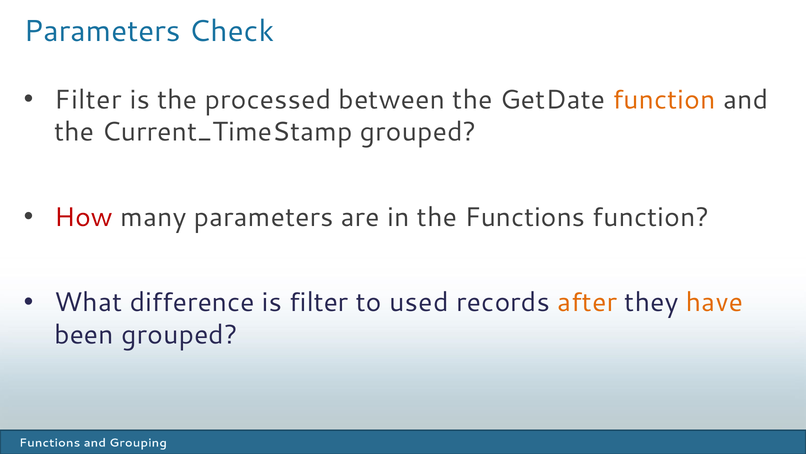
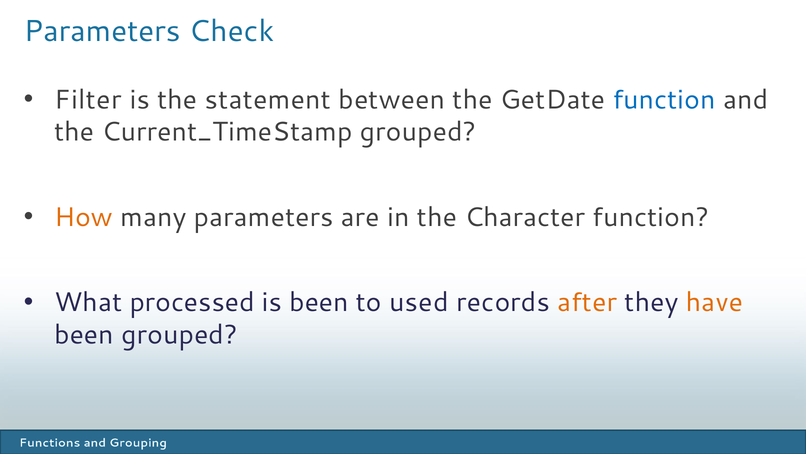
processed: processed -> statement (268, 100)
function colour: orange -> blue (664, 100)
How colour: red -> orange (84, 217)
the Functions: Functions -> Character (525, 217)
difference: difference -> processed (192, 302)
is filter: filter -> been (319, 302)
